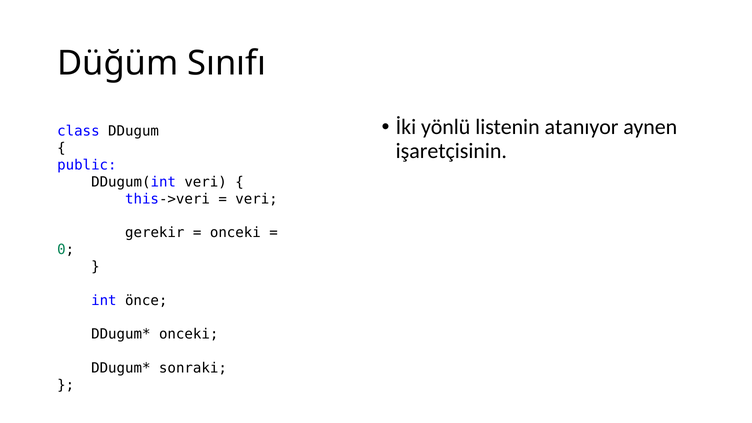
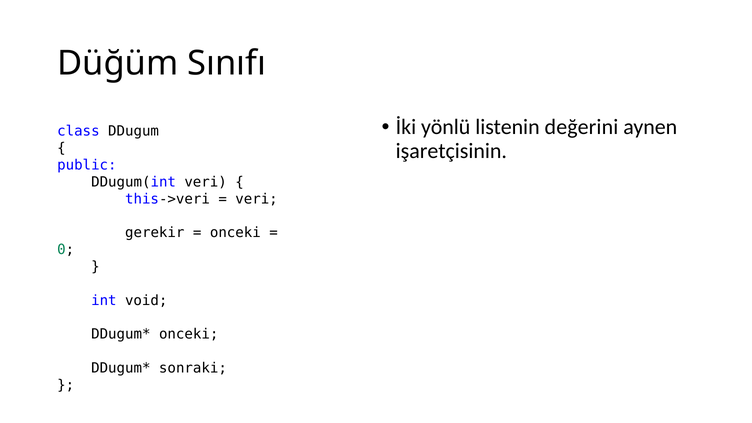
atanıyor: atanıyor -> değerini (581, 127)
önce: önce -> void (146, 300)
